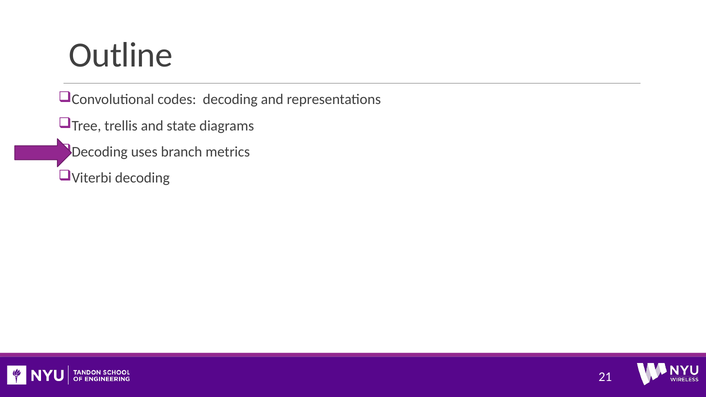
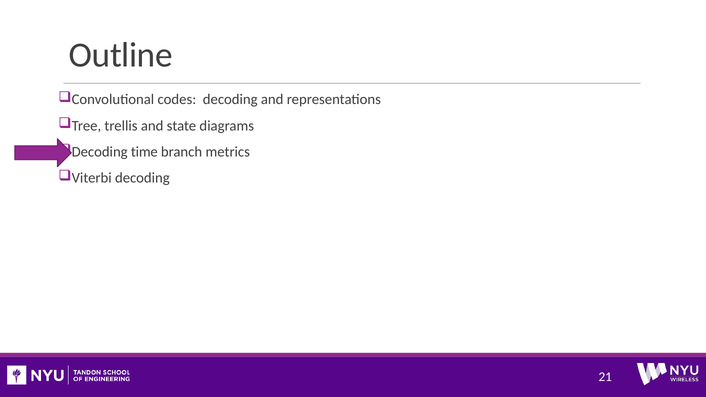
uses: uses -> time (144, 152)
